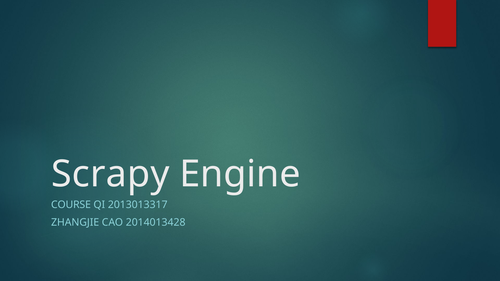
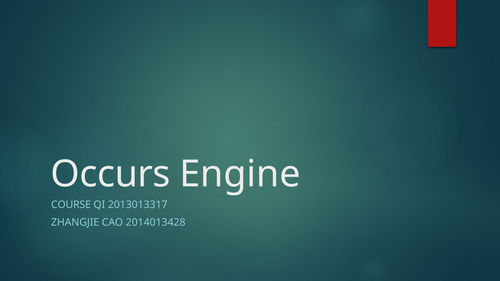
Scrapy: Scrapy -> Occurs (111, 174)
